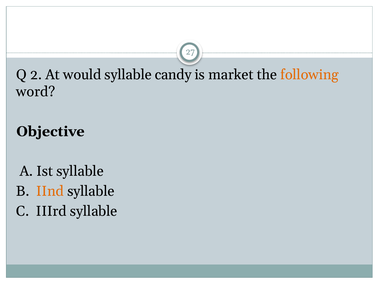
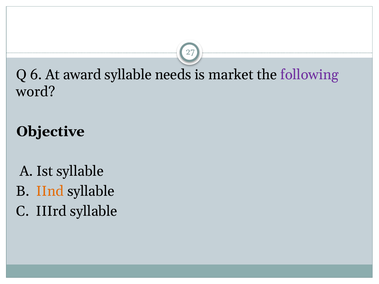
2: 2 -> 6 (36, 75)
would: would -> award (82, 75)
candy: candy -> needs (173, 75)
following colour: orange -> purple (310, 75)
